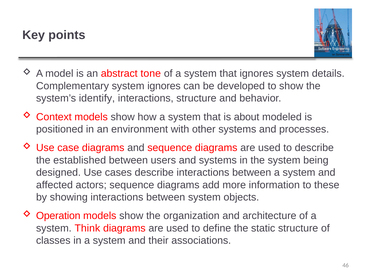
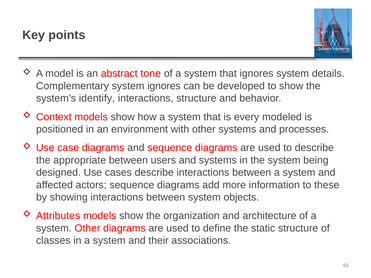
about: about -> every (247, 117)
established: established -> appropriate (80, 160)
Operation: Operation -> Attributes (58, 216)
system Think: Think -> Other (87, 228)
